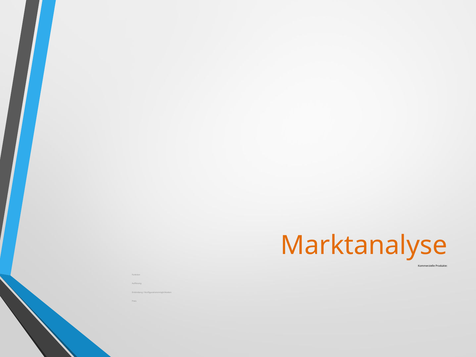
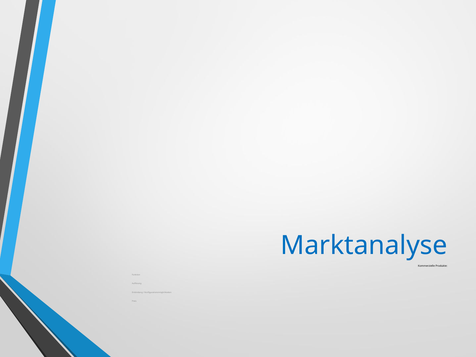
Marktanalyse colour: orange -> blue (364, 245)
